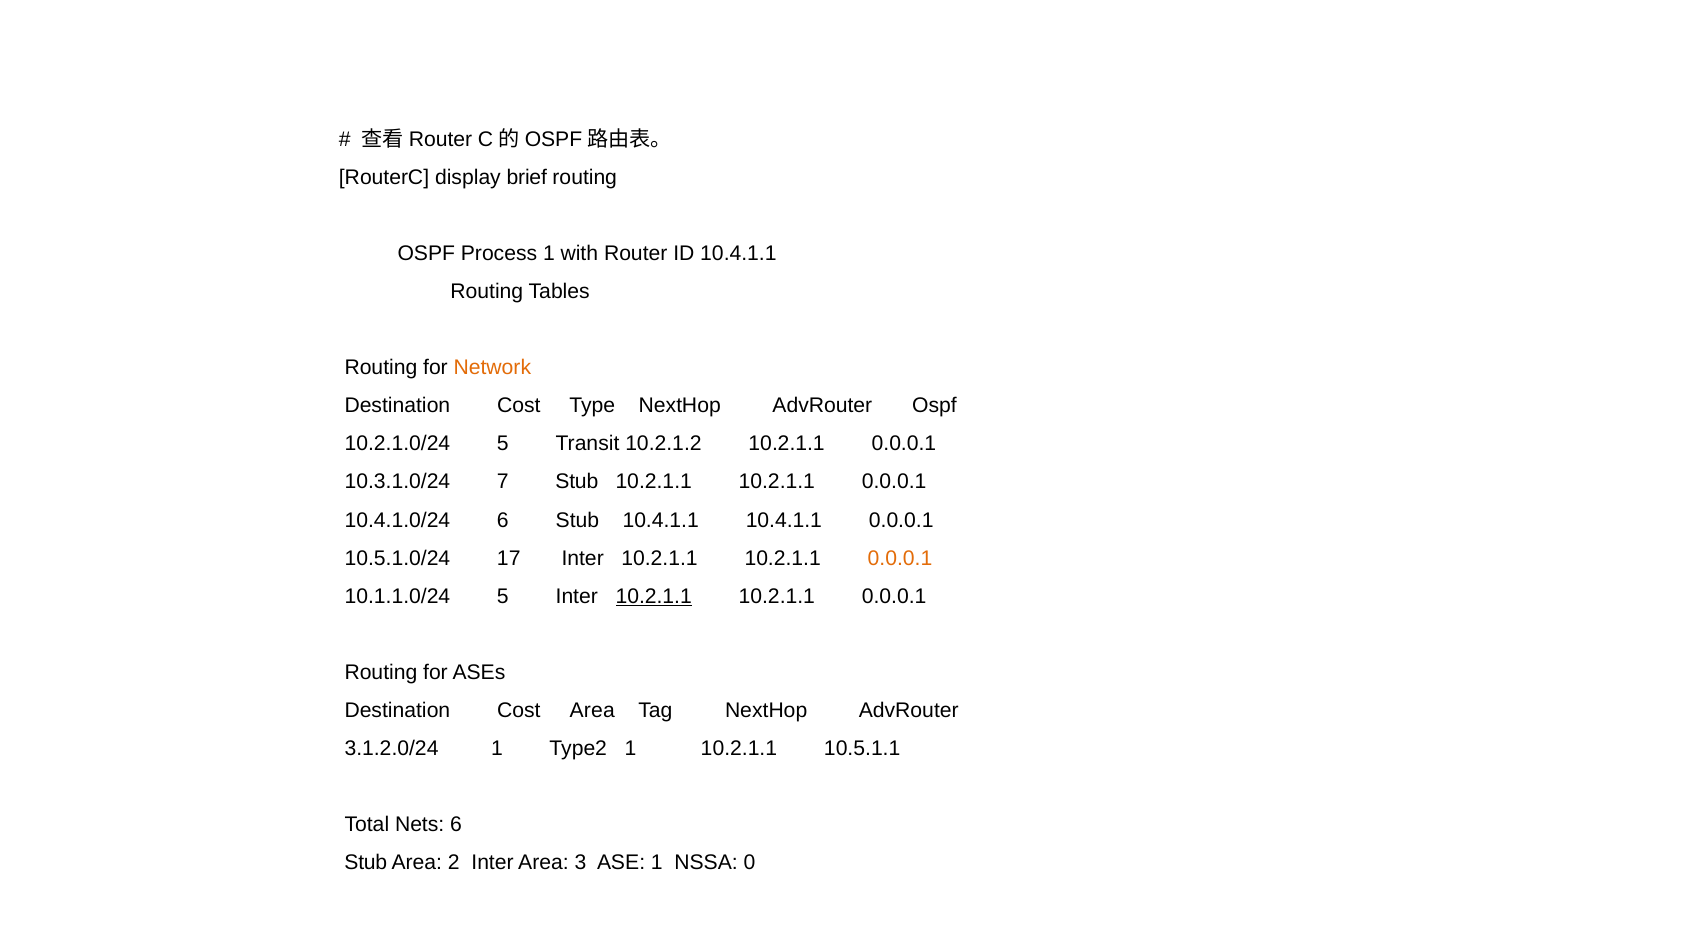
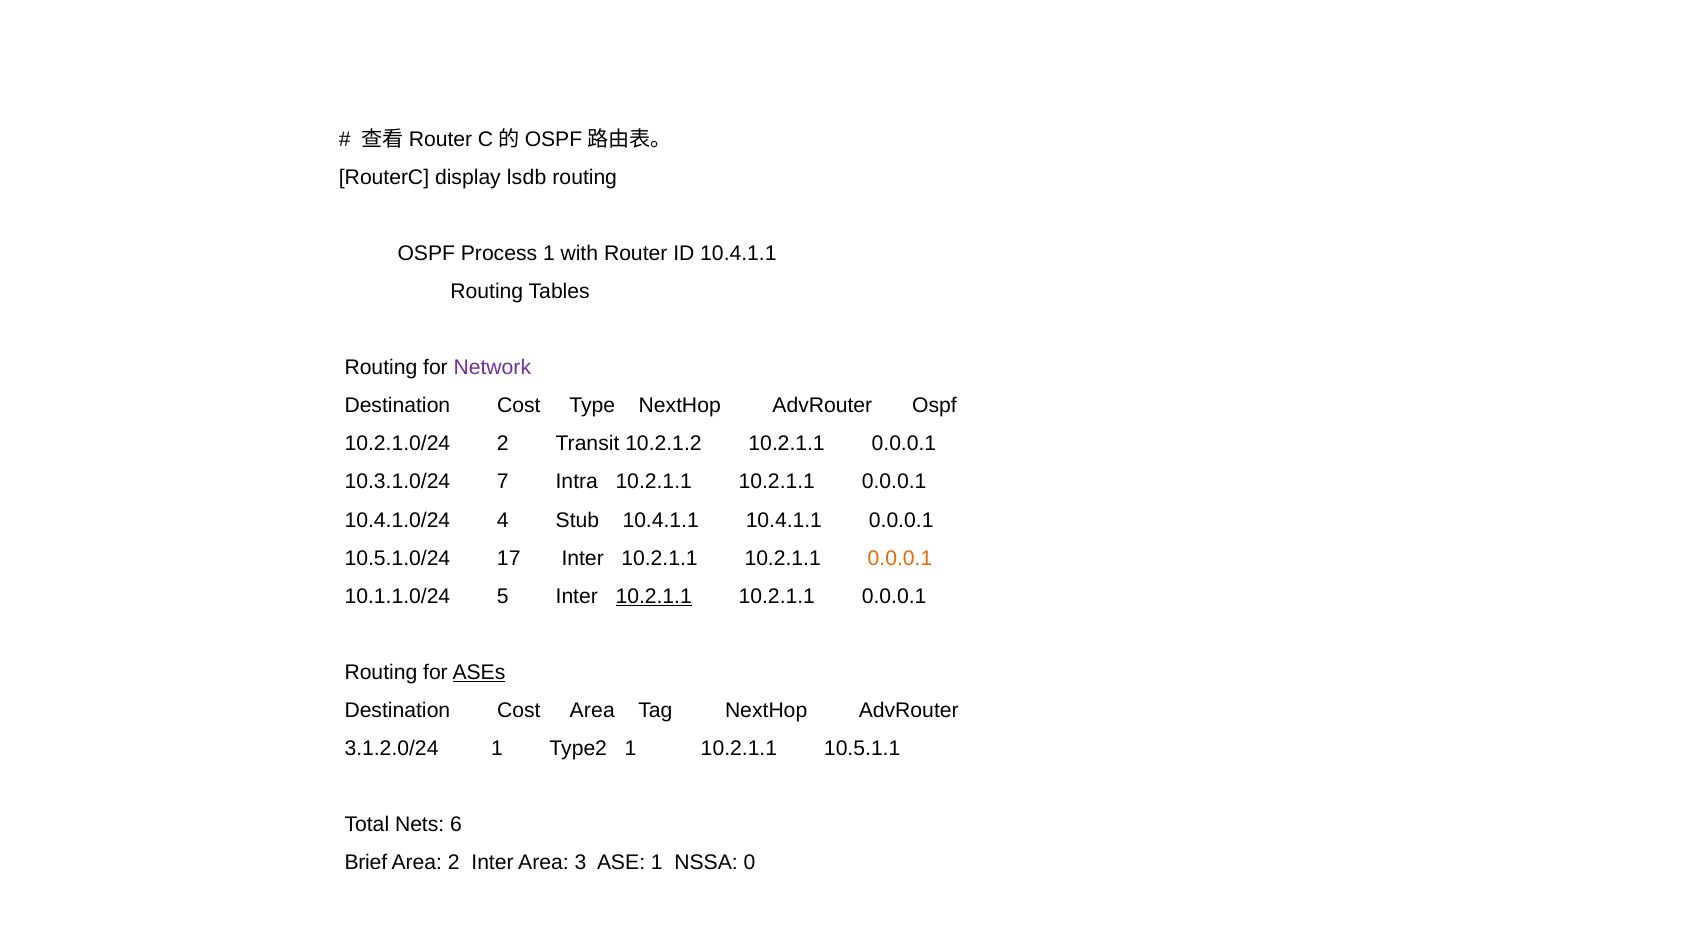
brief: brief -> lsdb (527, 177)
Network colour: orange -> purple (492, 368)
10.2.1.0/24 5: 5 -> 2 (503, 444)
7 Stub: Stub -> Intra (577, 482)
10.4.1.0/24 6: 6 -> 4 (503, 520)
ASEs underline: none -> present (479, 673)
Stub: Stub -> Brief (366, 863)
